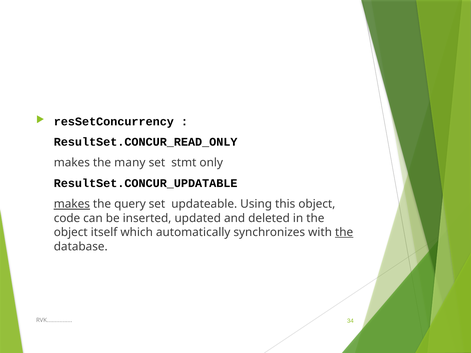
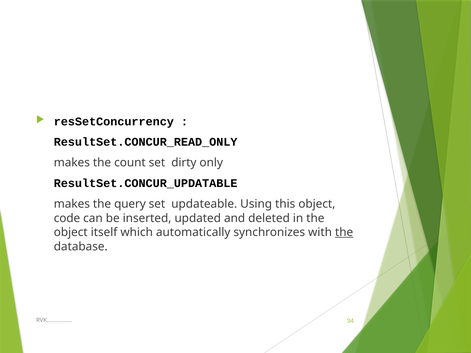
many: many -> count (130, 163)
stmt: stmt -> dirty (184, 163)
makes underline: present -> none (72, 204)
